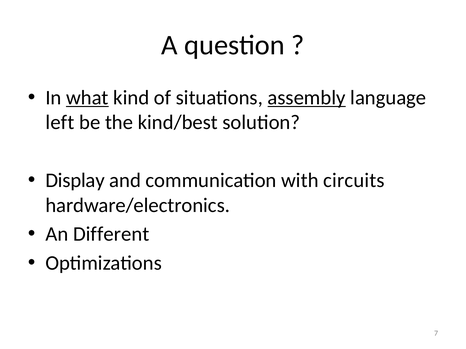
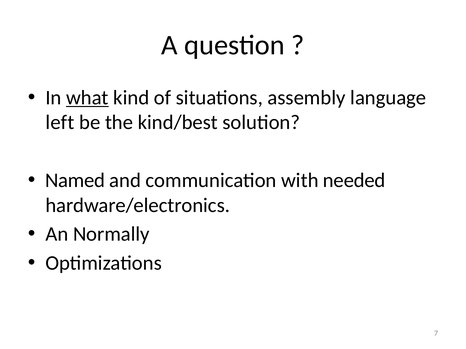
assembly underline: present -> none (307, 98)
Display: Display -> Named (75, 181)
circuits: circuits -> needed (354, 181)
Different: Different -> Normally (111, 234)
